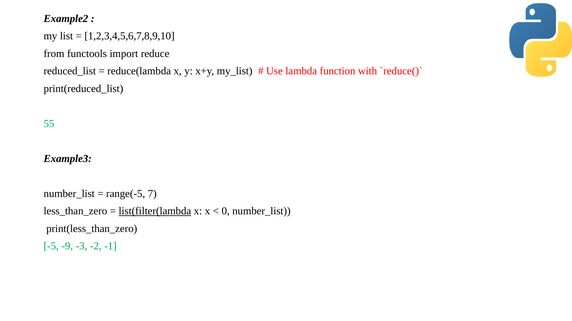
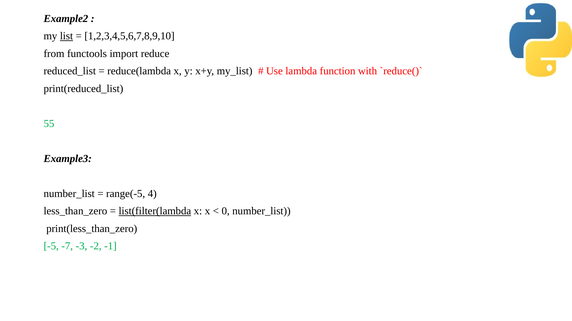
list underline: none -> present (66, 36)
7: 7 -> 4 (152, 194)
-9: -9 -> -7 (67, 247)
